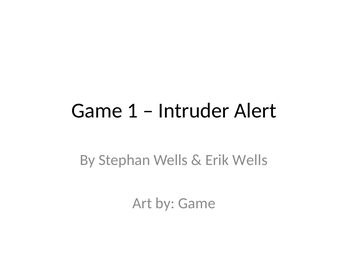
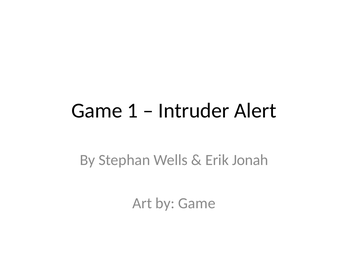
Erik Wells: Wells -> Jonah (250, 160)
